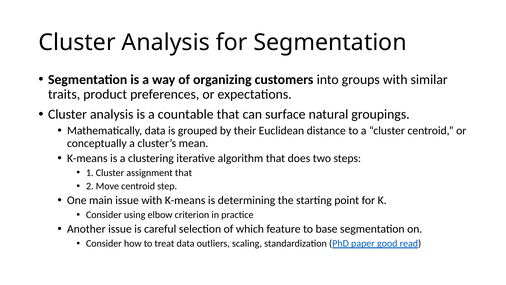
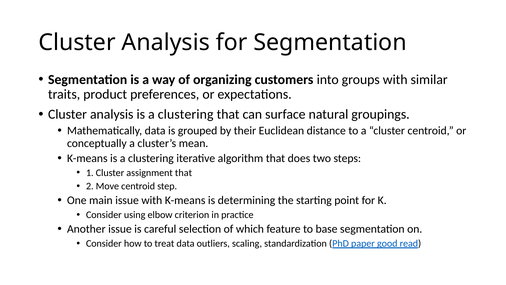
analysis is a countable: countable -> clustering (186, 114)
